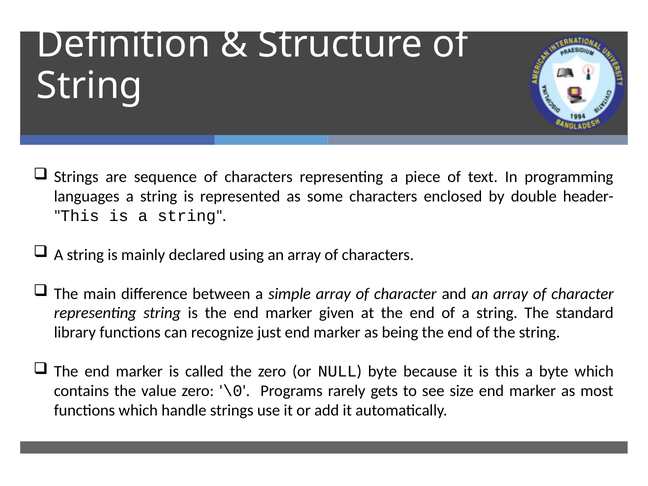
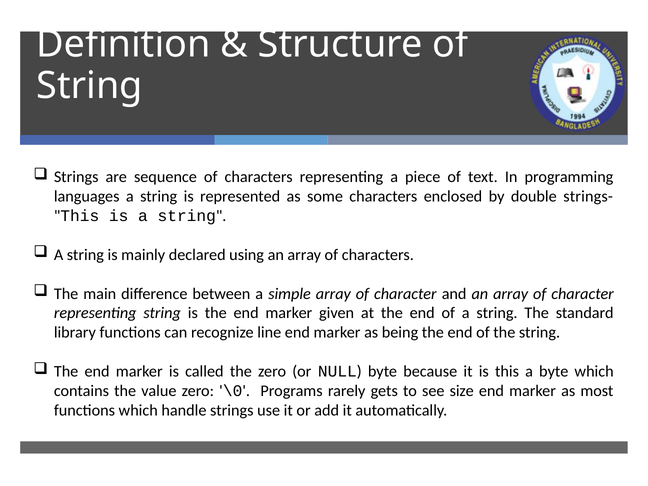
header-: header- -> strings- (588, 196)
just: just -> line (269, 333)
